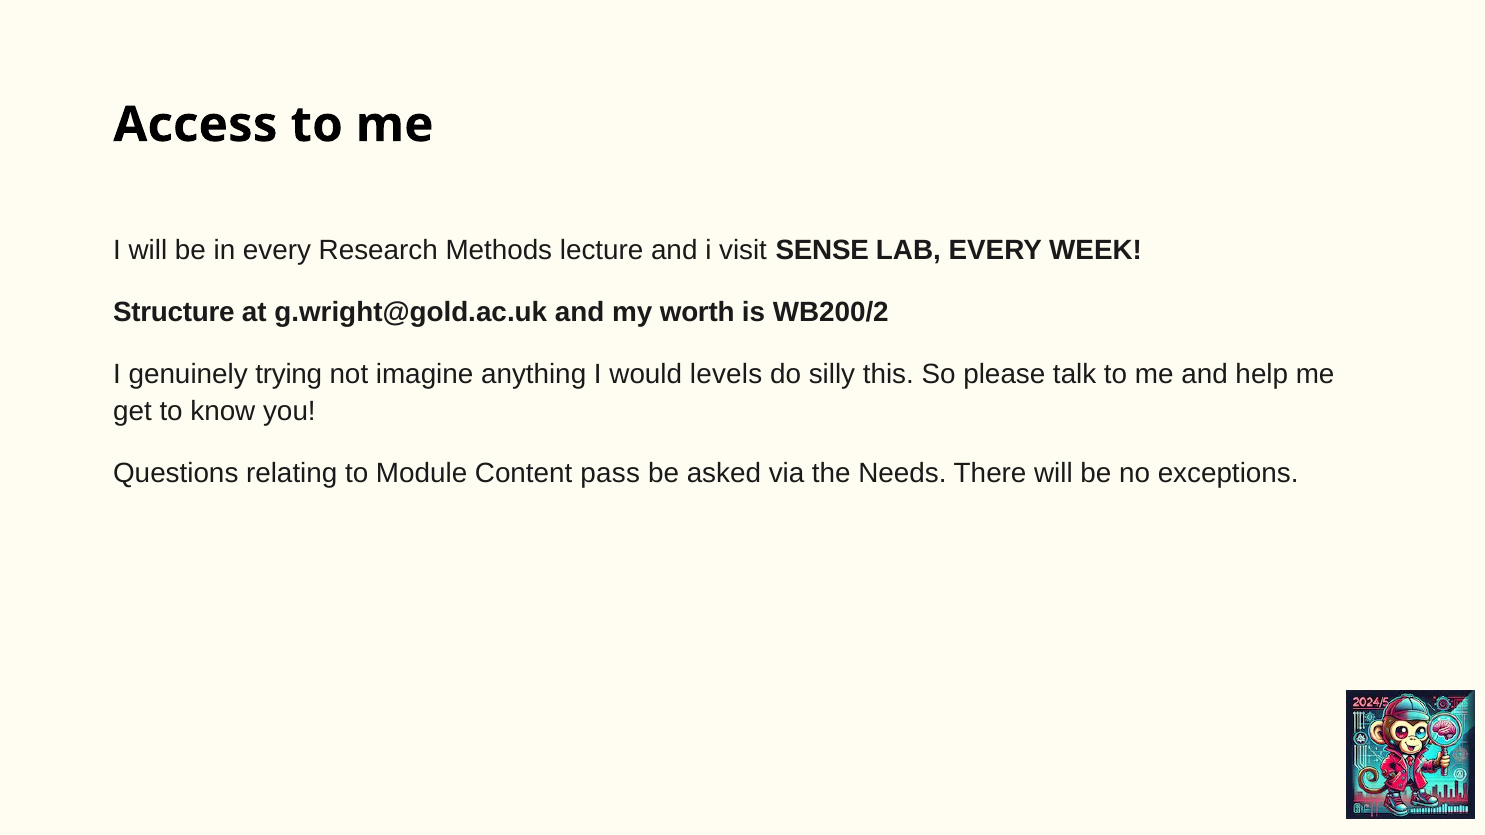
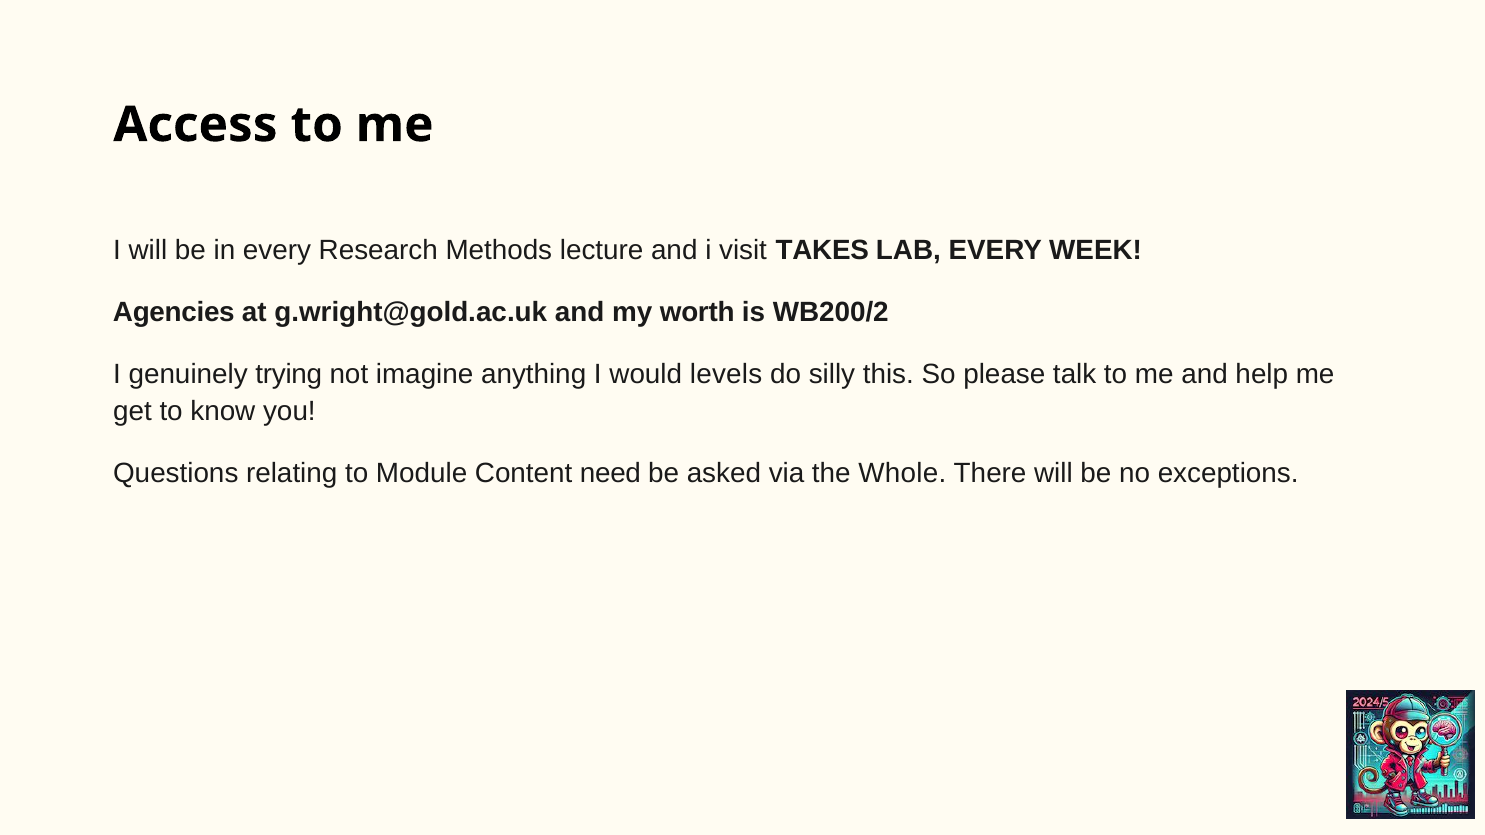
SENSE: SENSE -> TAKES (822, 250)
Structure: Structure -> Agencies (174, 312)
pass: pass -> need (610, 473)
Needs: Needs -> Whole (902, 473)
